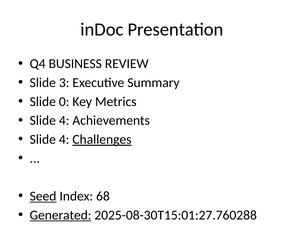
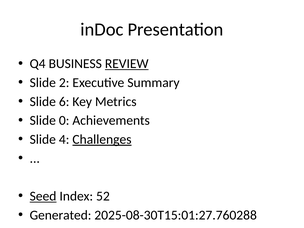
REVIEW underline: none -> present (127, 64)
3: 3 -> 2 (64, 83)
0: 0 -> 6 (64, 102)
4: 4 -> 0 (64, 121)
68: 68 -> 52 (103, 196)
Generated underline: present -> none (61, 215)
